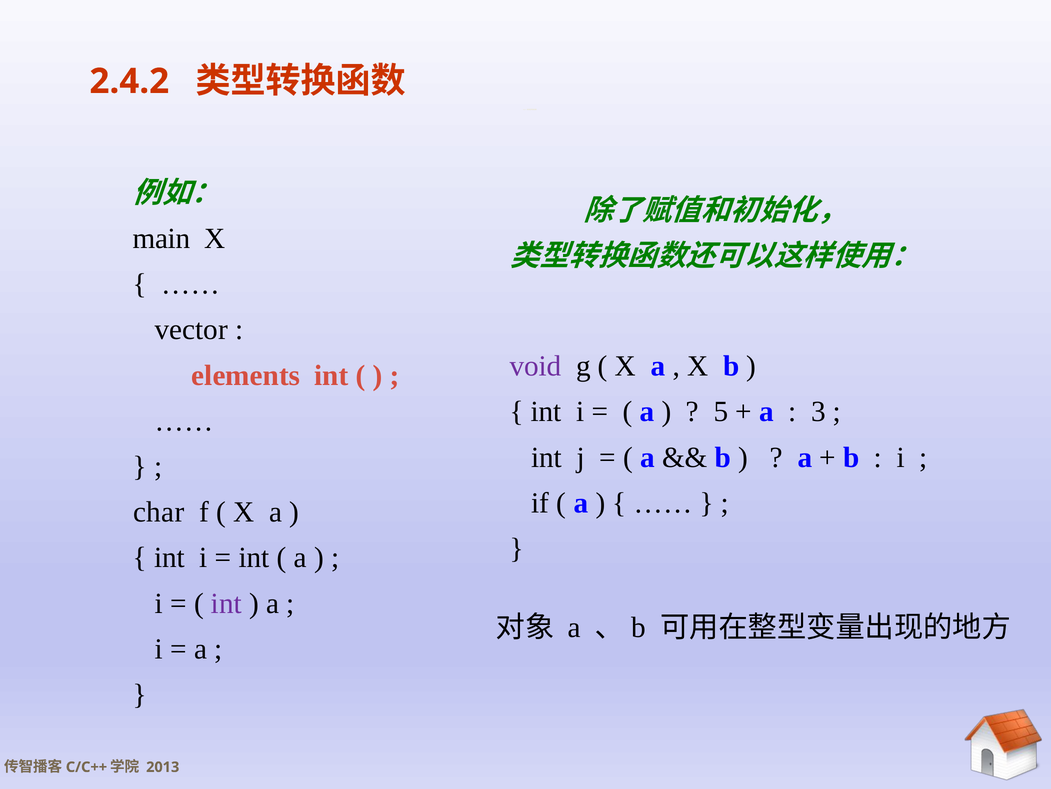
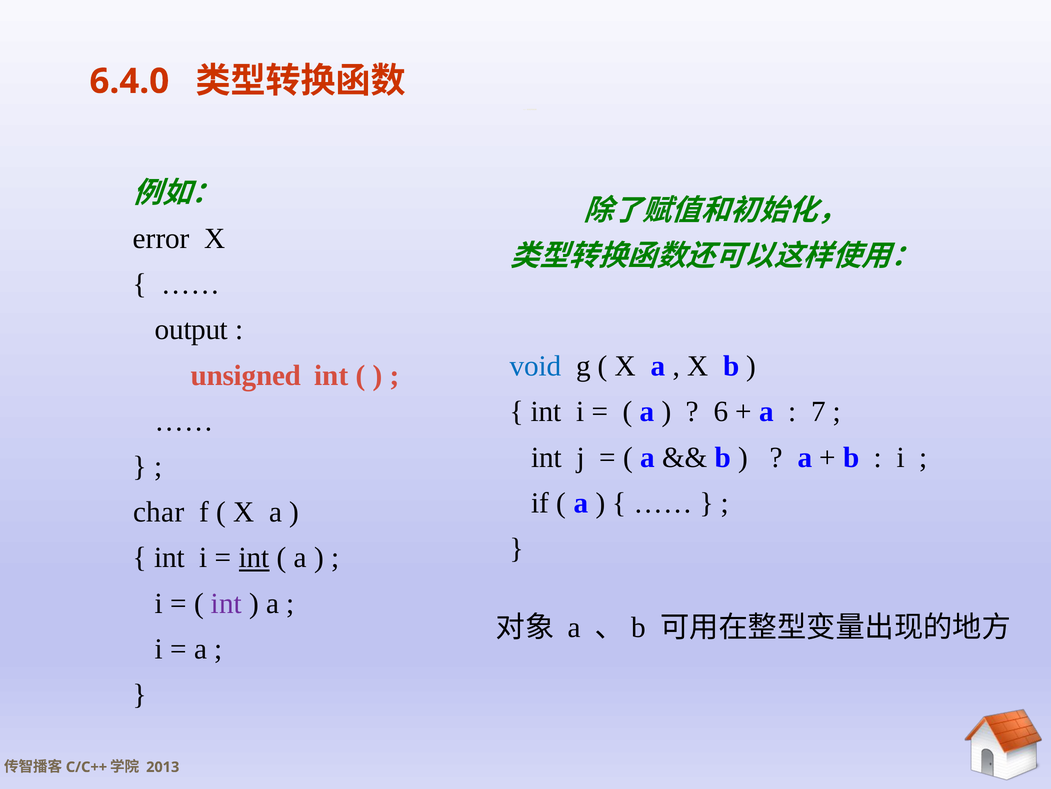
2.4.2: 2.4.2 -> 6.4.0 (129, 81)
main: main -> error (161, 238)
vector: vector -> output (191, 330)
void colour: purple -> blue (535, 366)
elements: elements -> unsigned (246, 375)
5: 5 -> 6 (721, 411)
3: 3 -> 7 (818, 411)
int underline: none -> present (254, 557)
